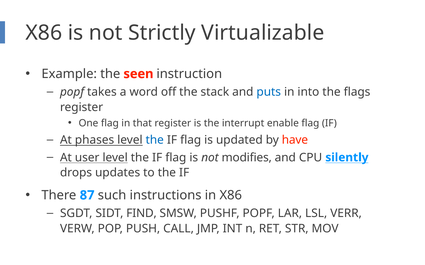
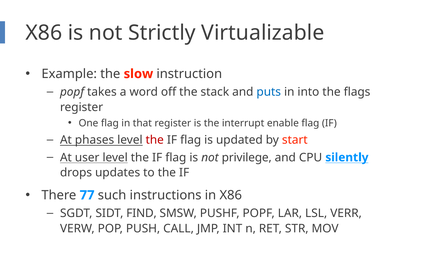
seen: seen -> slow (138, 74)
the colour: blue -> red (155, 140)
have: have -> start (295, 140)
modifies: modifies -> privilege (247, 158)
87: 87 -> 77 (87, 196)
